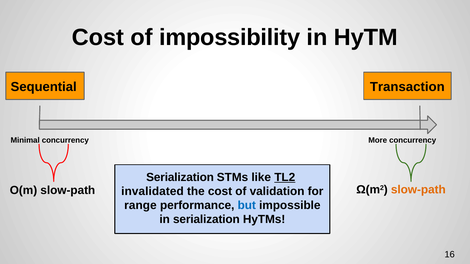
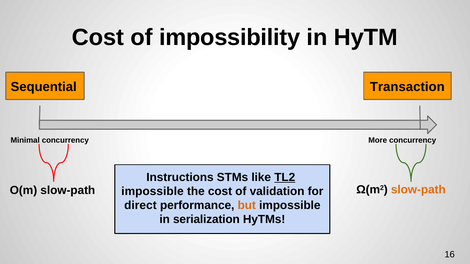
Serialization: Serialization -> Instructions (180, 177)
invalidated: invalidated -> impossible (152, 192)
range: range -> direct (140, 206)
but colour: blue -> orange (247, 206)
